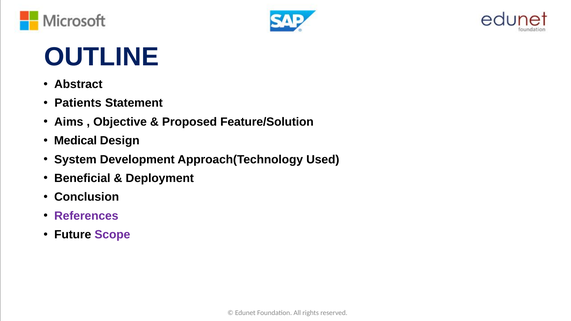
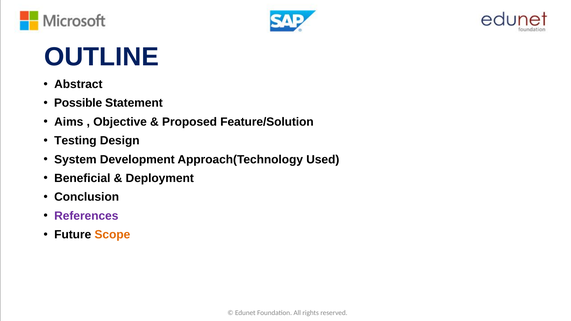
Patients: Patients -> Possible (78, 103)
Medical: Medical -> Testing (75, 141)
Scope colour: purple -> orange (112, 235)
